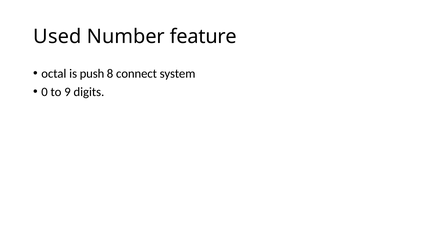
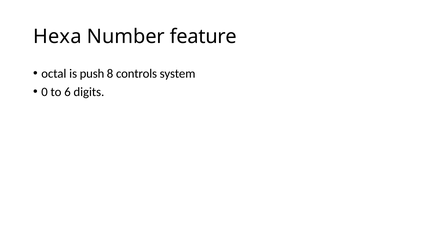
Used: Used -> Hexa (57, 37)
connect: connect -> controls (137, 74)
9: 9 -> 6 (67, 92)
